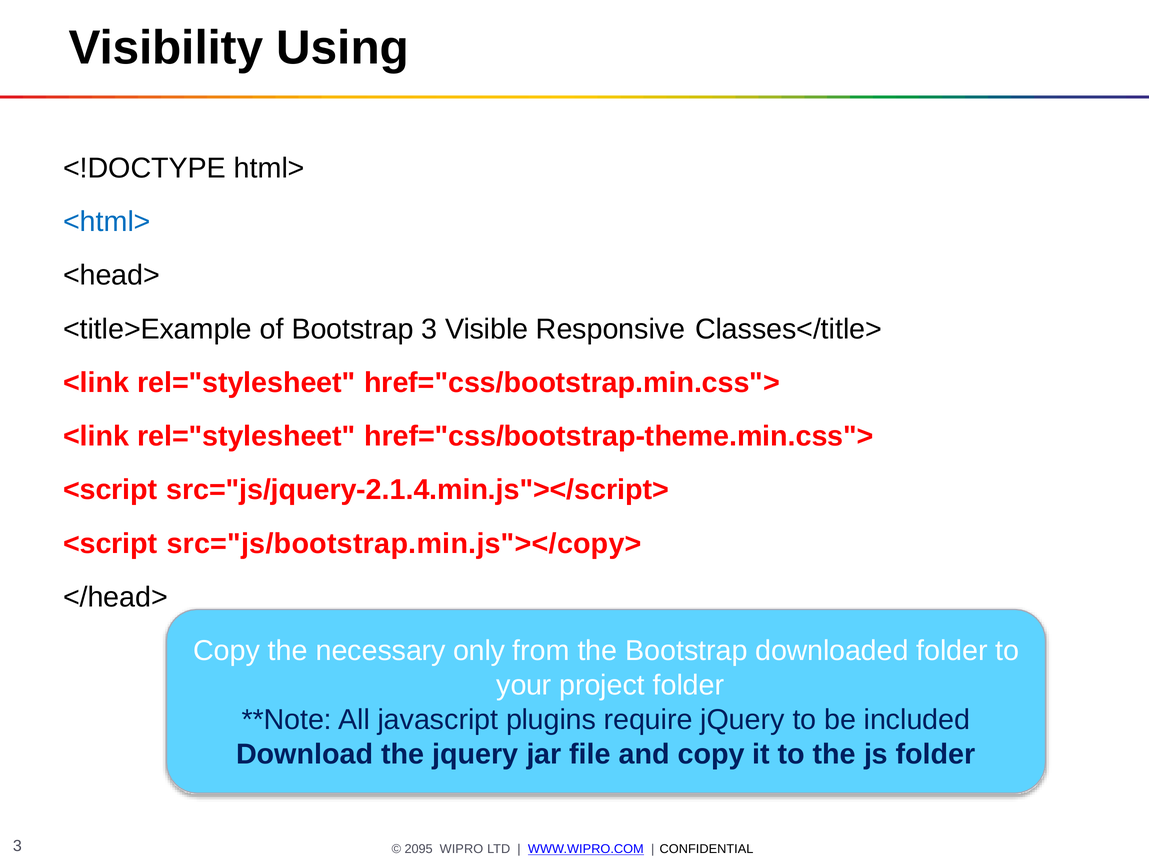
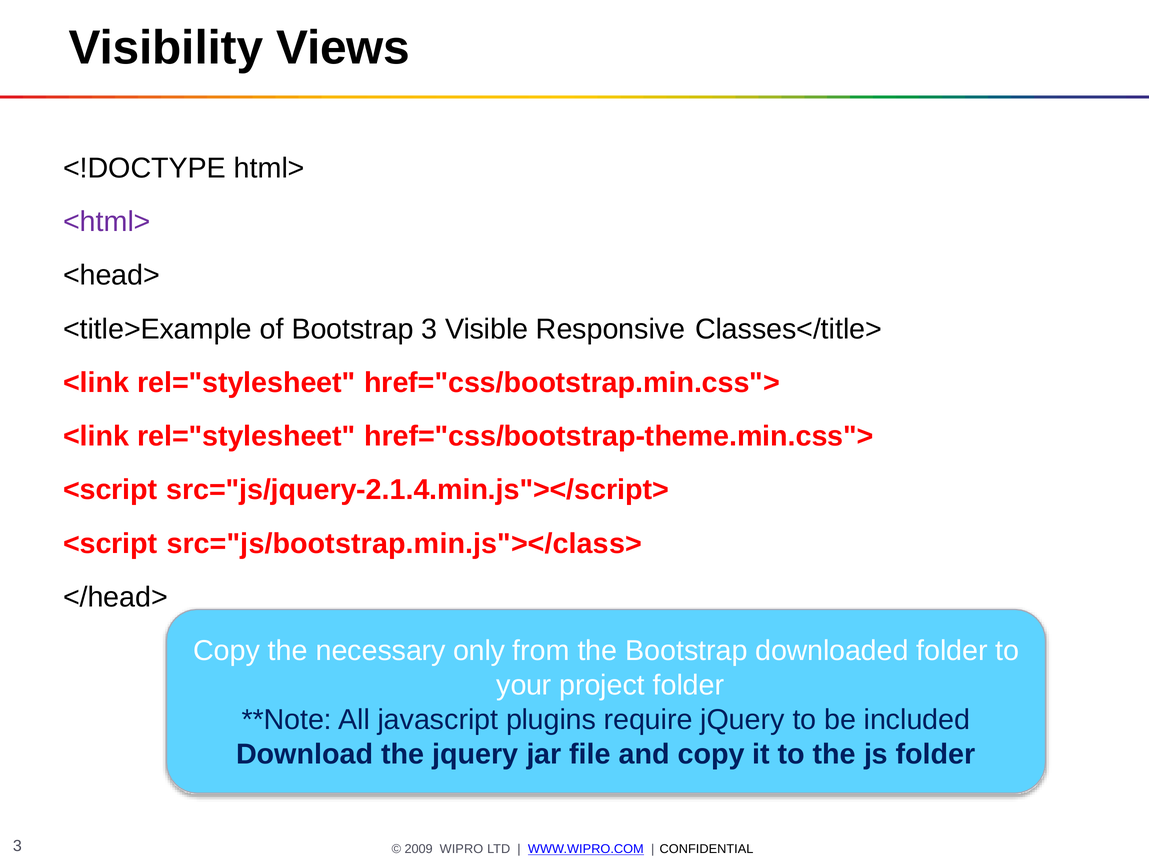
Using: Using -> Views (343, 48)
<html> colour: blue -> purple (107, 222)
src="js/bootstrap.min.js"></copy>: src="js/bootstrap.min.js"></copy> -> src="js/bootstrap.min.js"></class> (404, 543)
2095: 2095 -> 2009 (419, 849)
